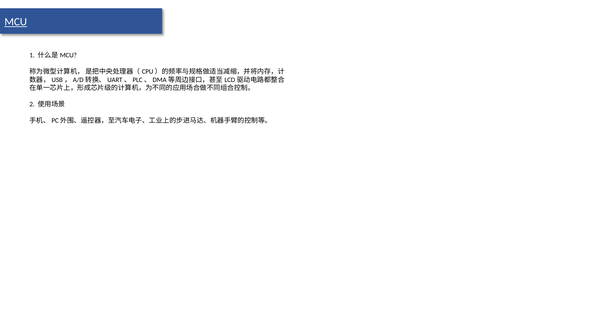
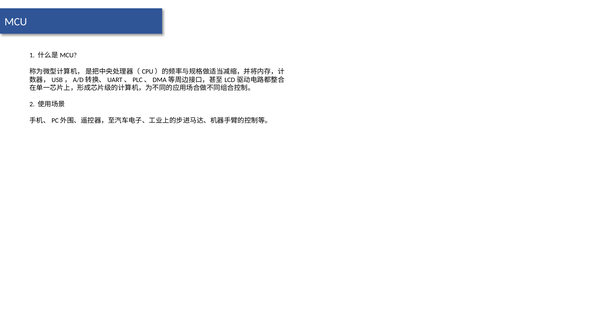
MCU underline: present -> none (16, 22)
